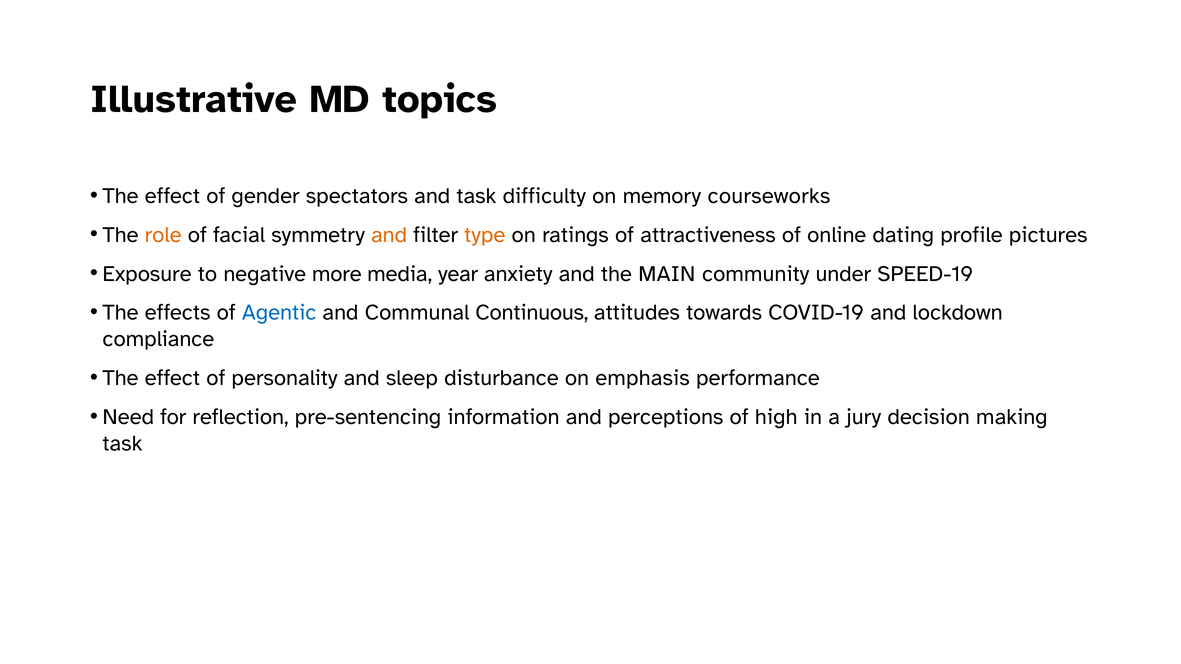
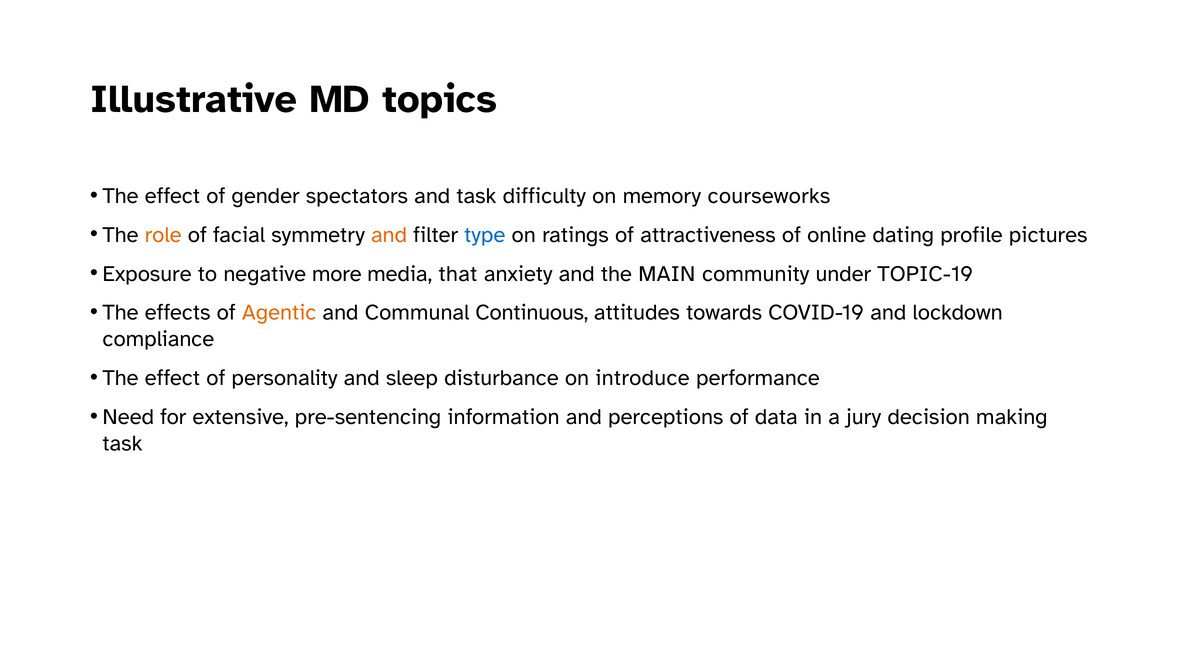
type colour: orange -> blue (485, 235)
year: year -> that (458, 274)
SPEED-19: SPEED-19 -> TOPIC-19 (925, 274)
Agentic colour: blue -> orange (279, 313)
emphasis: emphasis -> introduce (642, 378)
reflection: reflection -> extensive (241, 417)
high: high -> data (776, 417)
